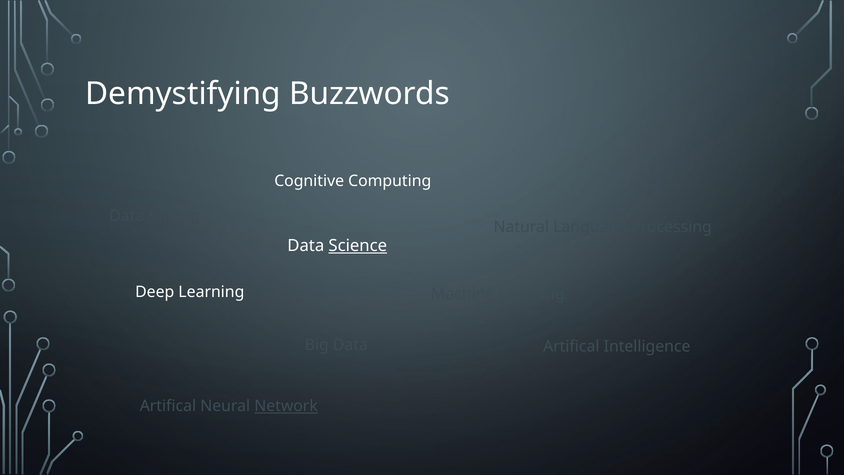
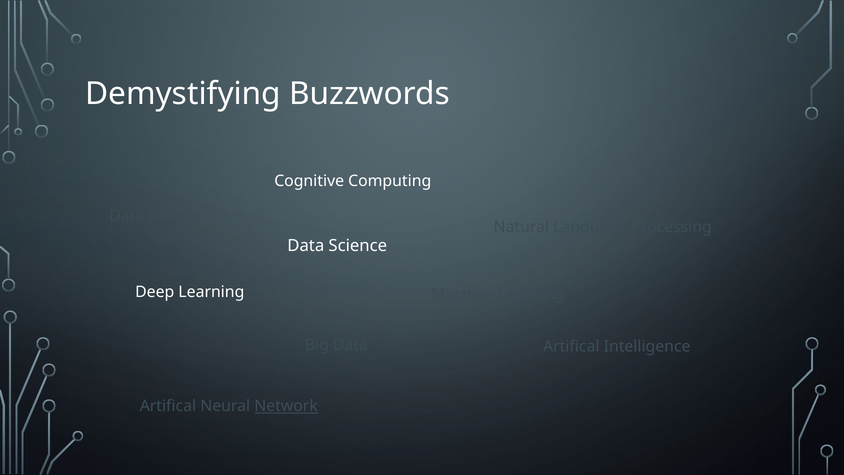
Science underline: present -> none (358, 246)
